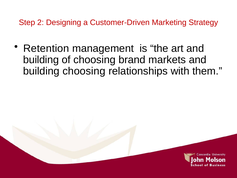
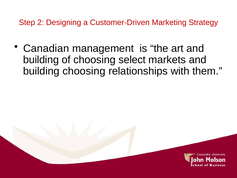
Retention: Retention -> Canadian (46, 48)
brand: brand -> select (132, 60)
